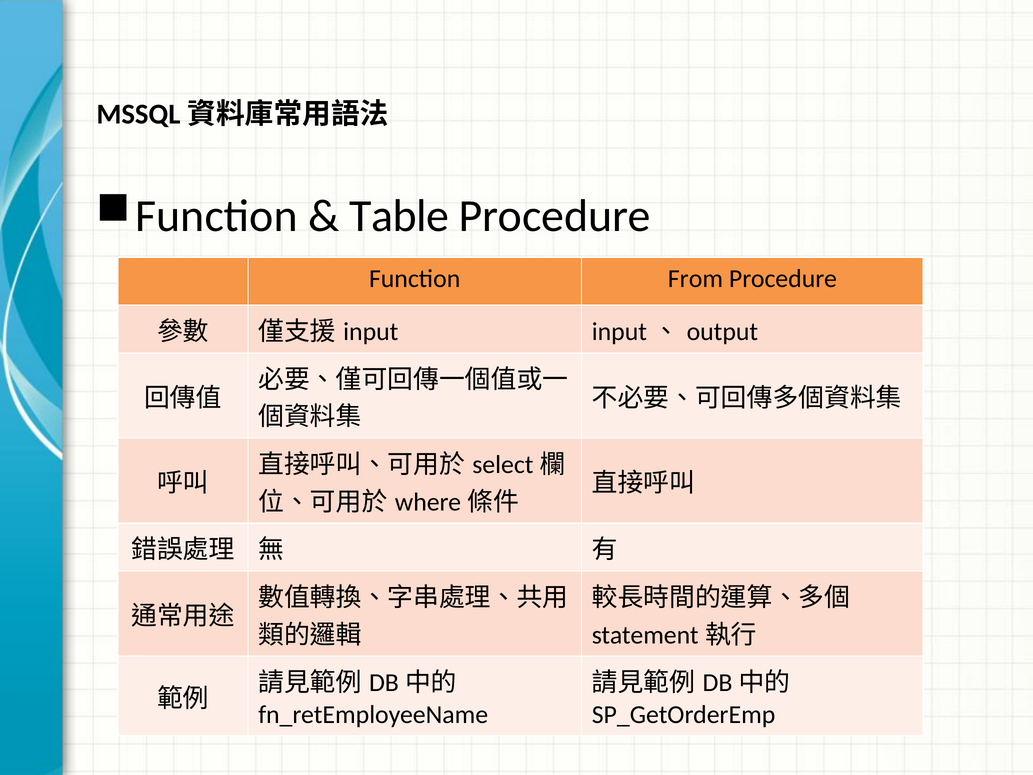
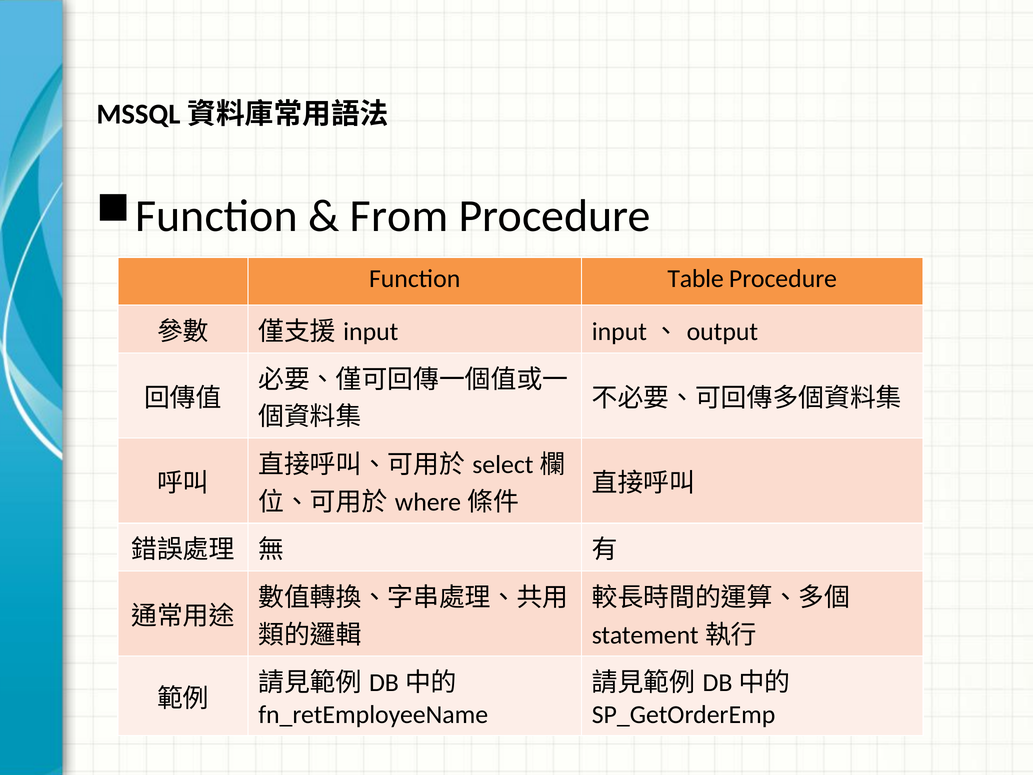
Table: Table -> From (399, 216)
From: From -> Table (696, 278)
